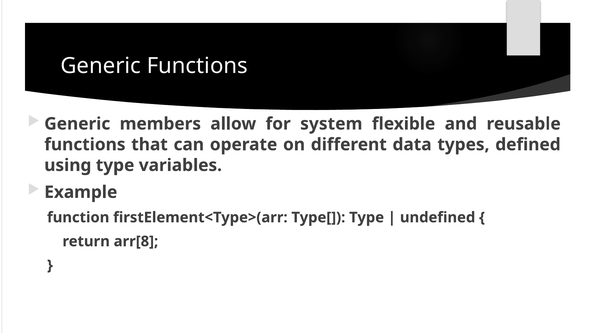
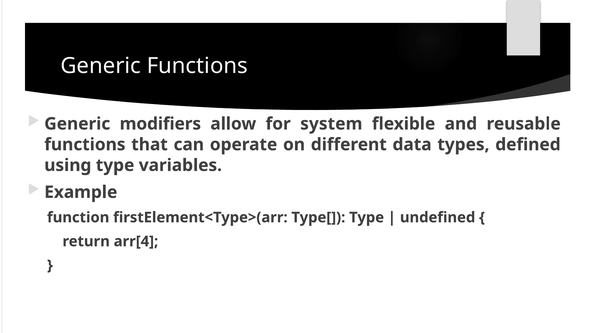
members: members -> modifiers (160, 124)
arr[8: arr[8 -> arr[4 (136, 241)
